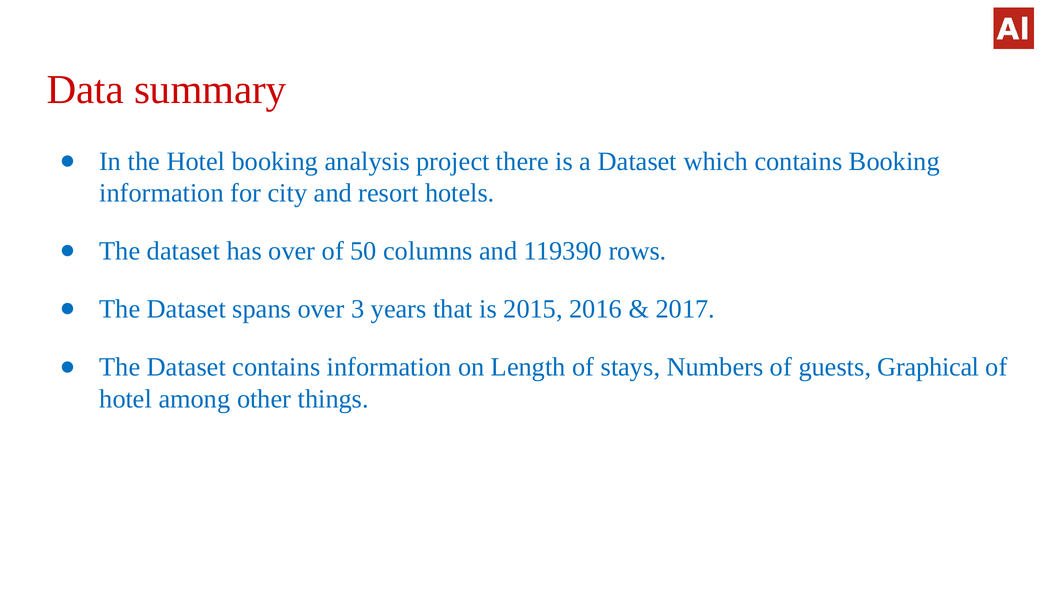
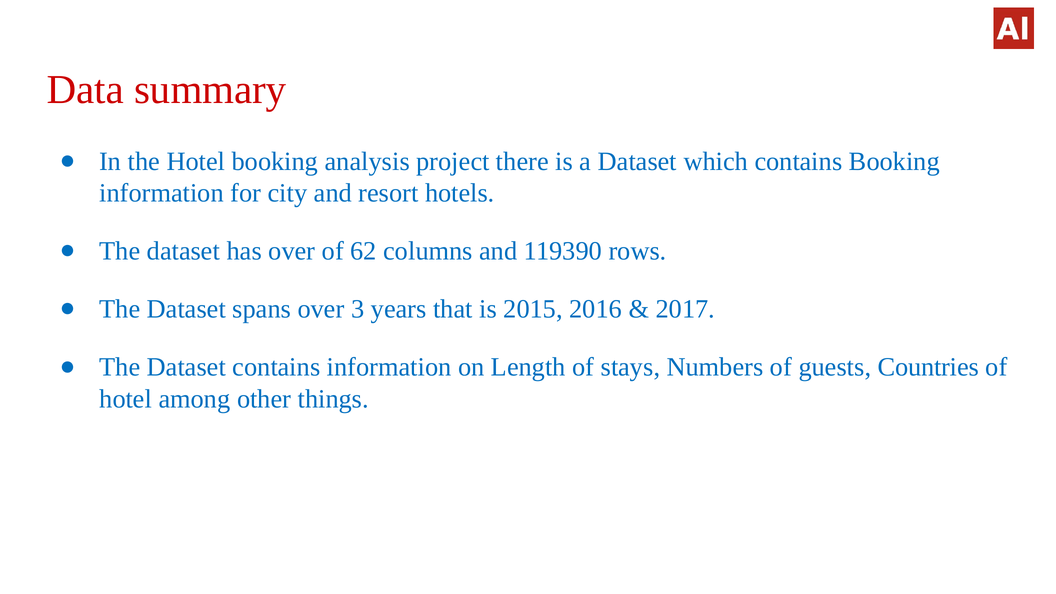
50: 50 -> 62 (363, 251)
Graphical: Graphical -> Countries (928, 367)
